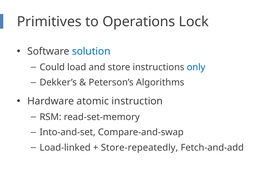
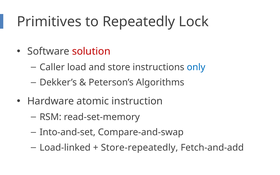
Operations: Operations -> Repeatedly (139, 22)
solution colour: blue -> red (91, 51)
Could: Could -> Caller (52, 67)
